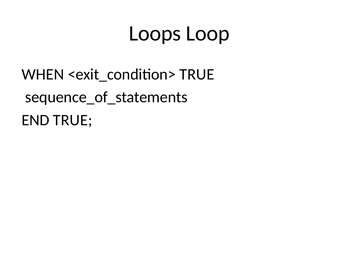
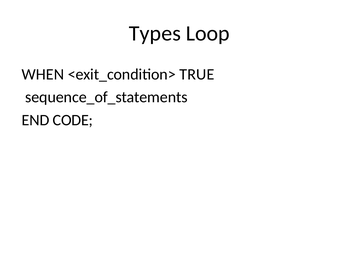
Loops: Loops -> Types (155, 33)
END TRUE: TRUE -> CODE (73, 120)
